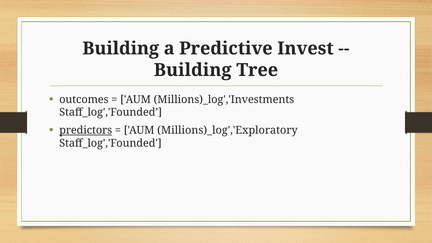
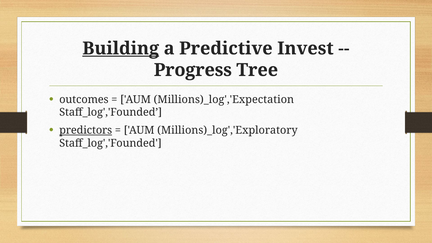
Building underline: none -> present (121, 48)
Building: Building -> Progress (193, 70)
Millions)_log','Investments: Millions)_log','Investments -> Millions)_log','Expectation (224, 99)
